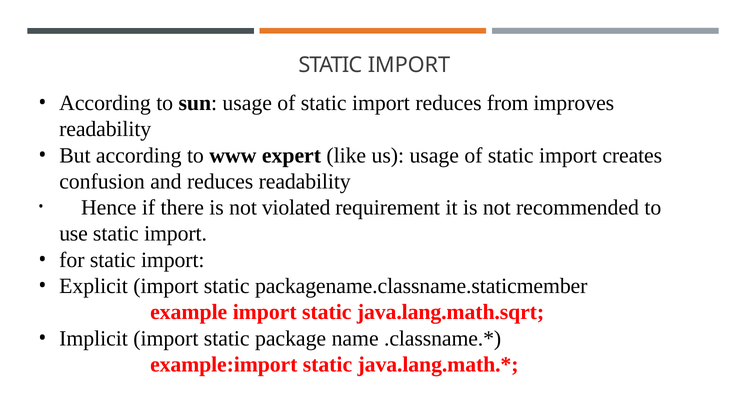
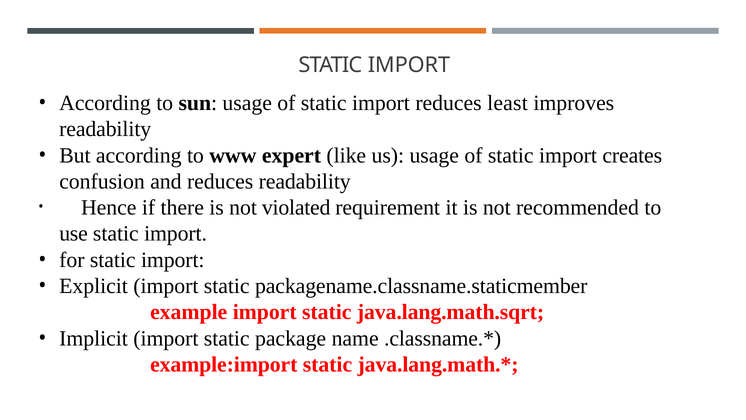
from: from -> least (507, 103)
